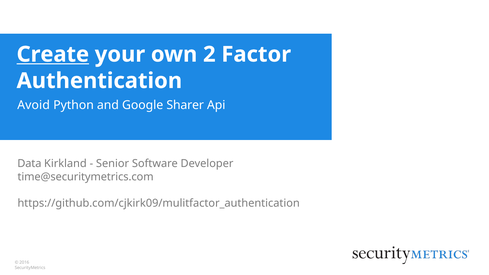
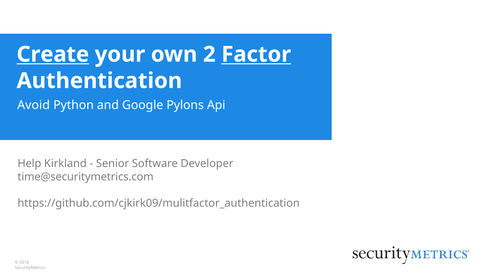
Factor underline: none -> present (256, 54)
Sharer: Sharer -> Pylons (185, 105)
Data: Data -> Help (29, 164)
